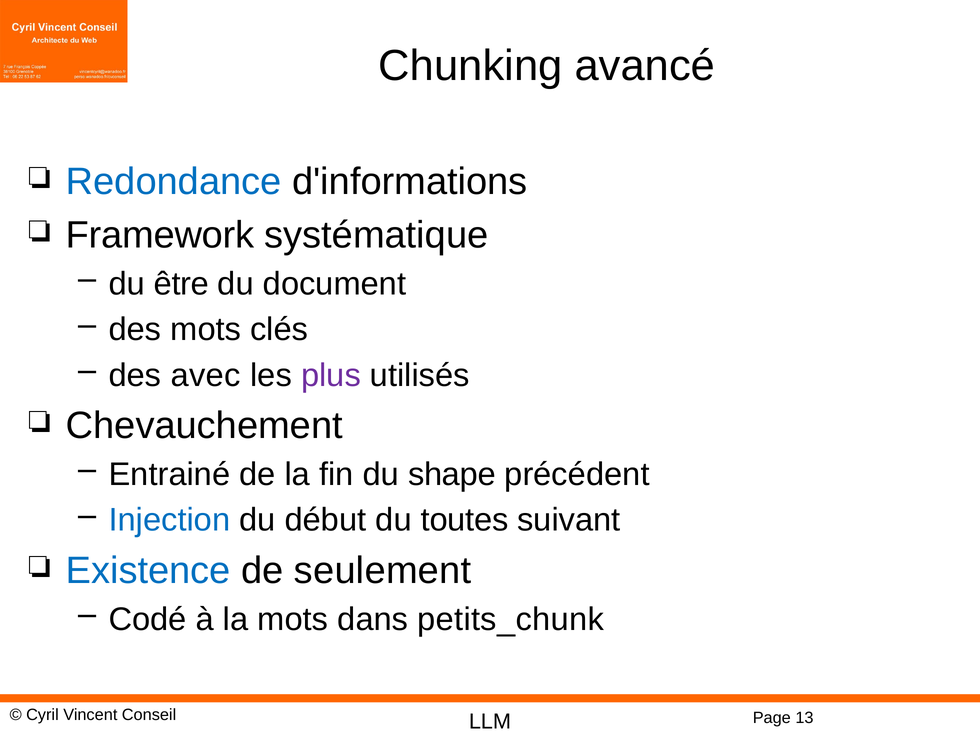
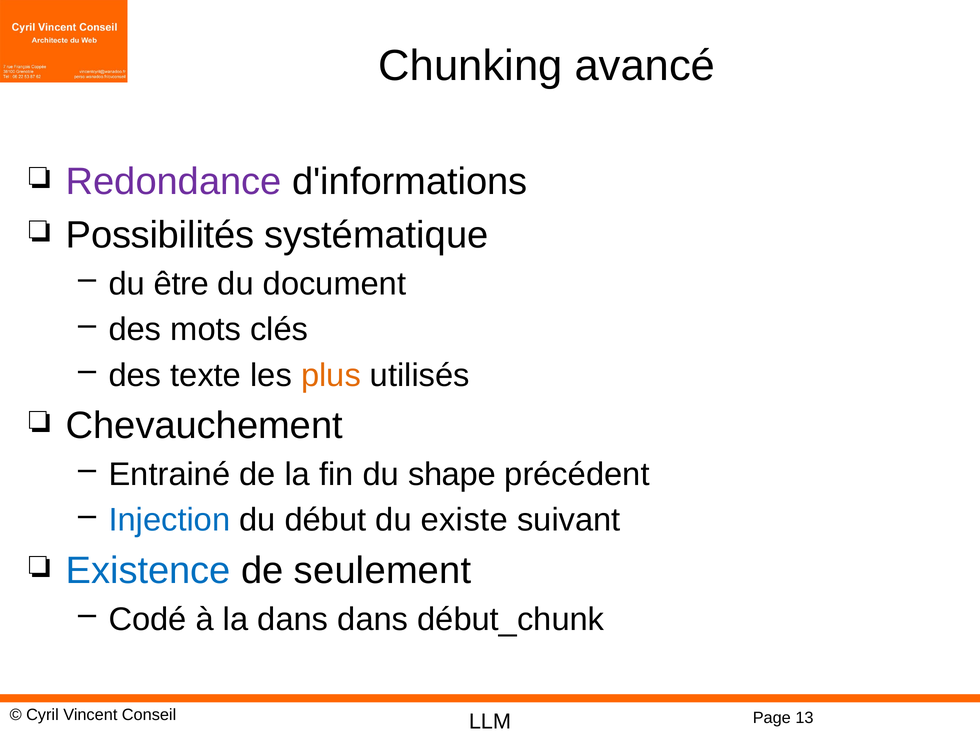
Redondance colour: blue -> purple (174, 182)
Framework: Framework -> Possibilités (160, 235)
avec: avec -> texte (206, 375)
plus colour: purple -> orange (331, 375)
toutes: toutes -> existe (464, 520)
la mots: mots -> dans (293, 619)
petits_chunk: petits_chunk -> début_chunk (511, 619)
